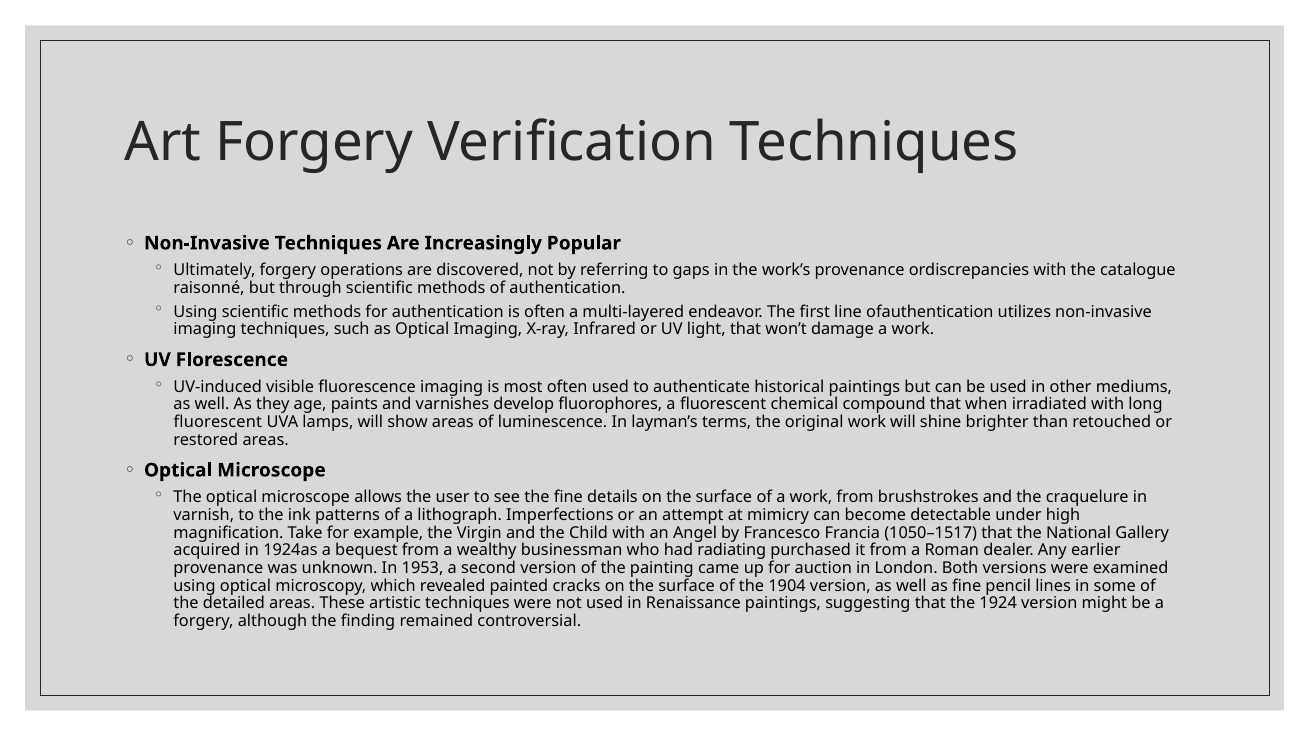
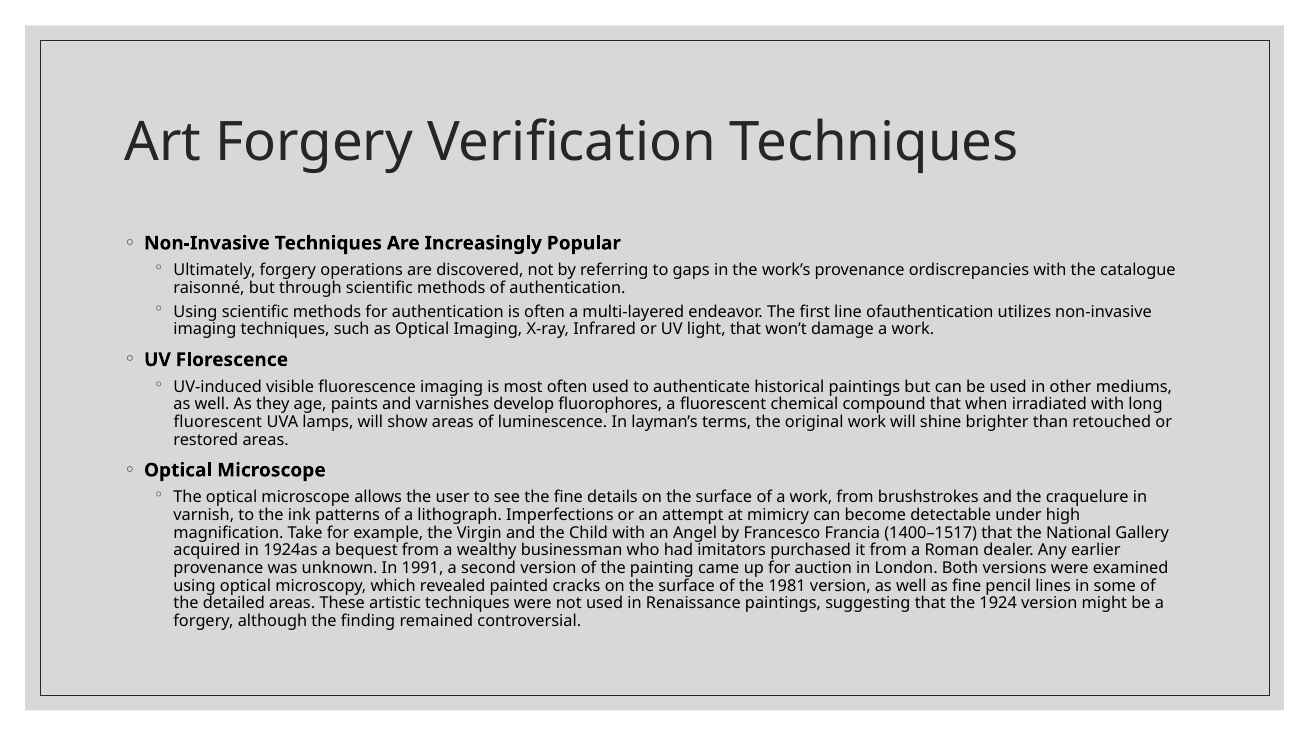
1050–1517: 1050–1517 -> 1400–1517 (931, 533)
radiating: radiating -> imitators (732, 551)
1953: 1953 -> 1991 (423, 568)
1904: 1904 -> 1981 (787, 586)
